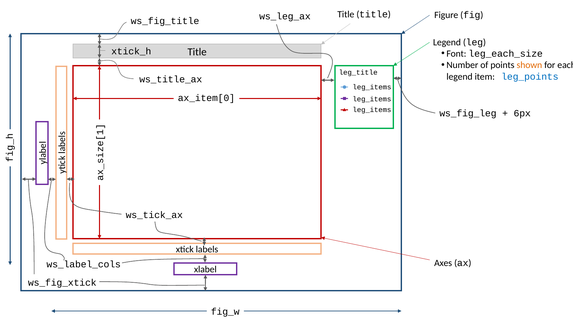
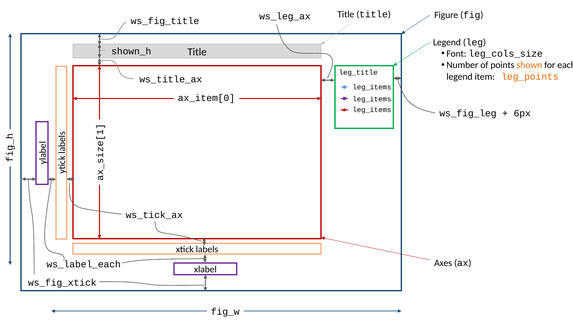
xtick_h: xtick_h -> shown_h (131, 52)
leg_each_size: leg_each_size -> leg_cols_size (506, 54)
leg_points colour: blue -> orange (530, 77)
ws_label_cols: ws_label_cols -> ws_label_each (84, 265)
